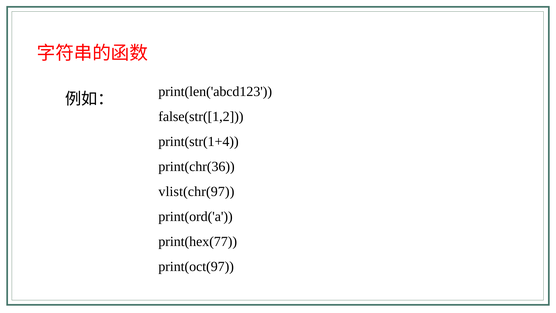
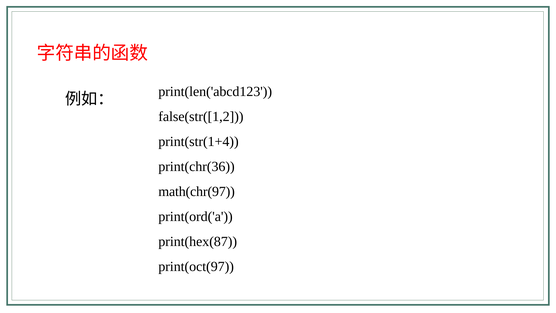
vlist(chr(97: vlist(chr(97 -> math(chr(97 (197, 191)
print(hex(77: print(hex(77 -> print(hex(87 (198, 241)
